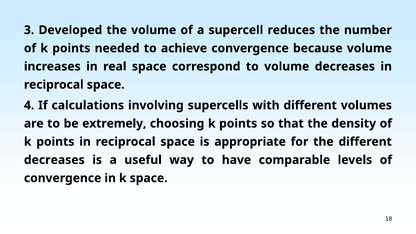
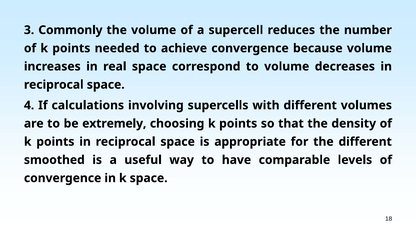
Developed: Developed -> Commonly (70, 30)
decreases: decreases -> smoothed (54, 160)
